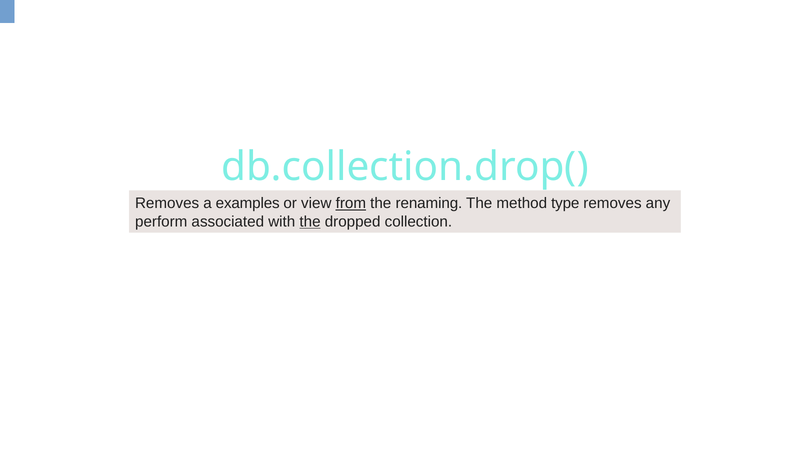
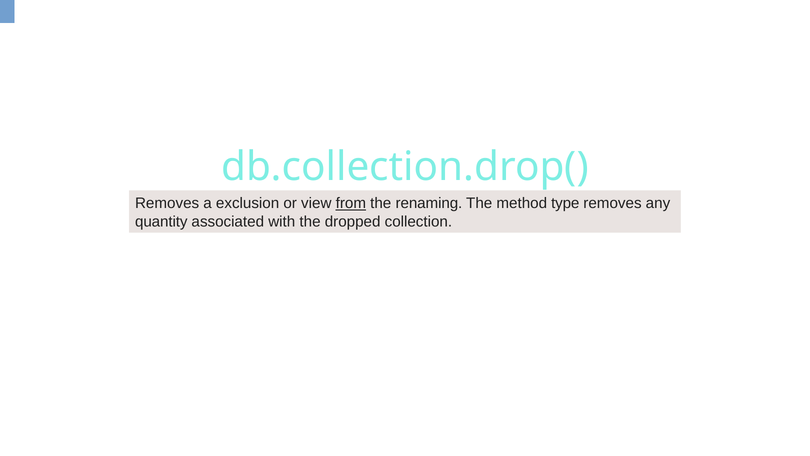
examples: examples -> exclusion (248, 203)
perform: perform -> quantity (161, 222)
the underline: present -> none (310, 222)
